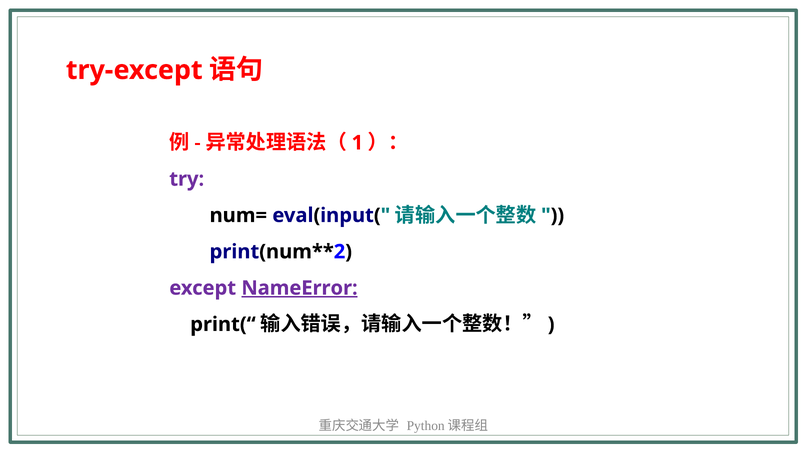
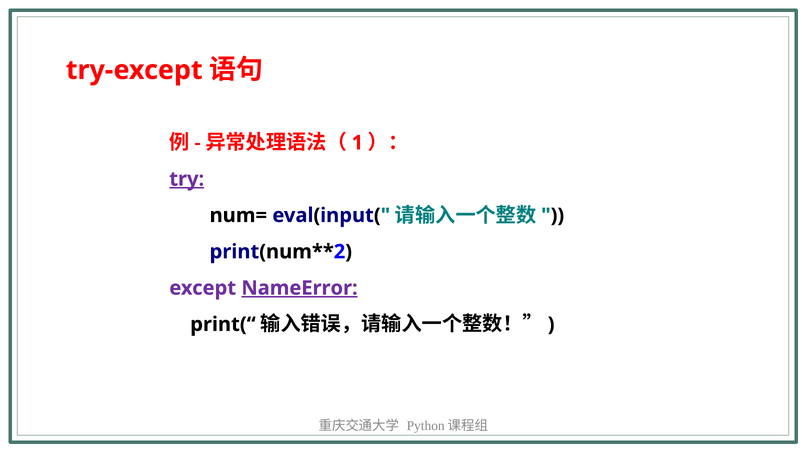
try underline: none -> present (187, 179)
